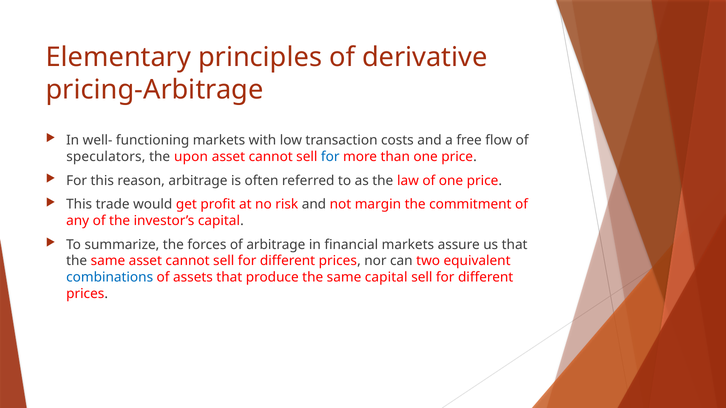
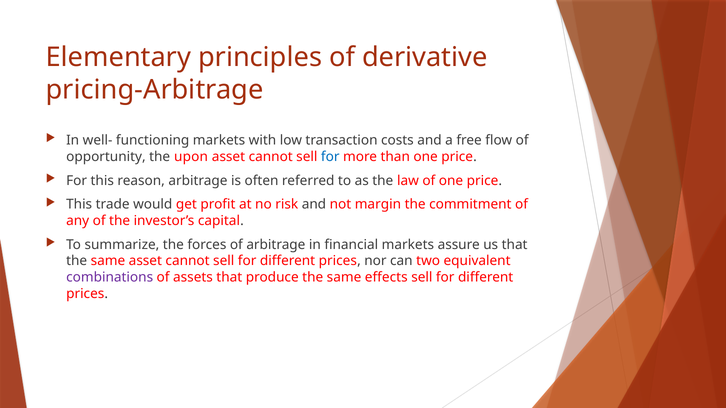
speculators: speculators -> opportunity (106, 157)
combinations colour: blue -> purple (110, 278)
same capital: capital -> effects (386, 278)
